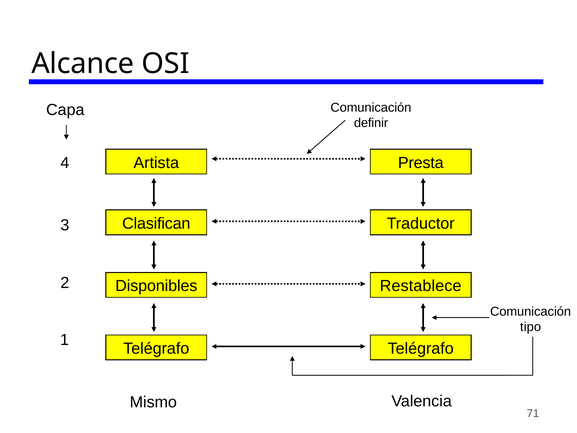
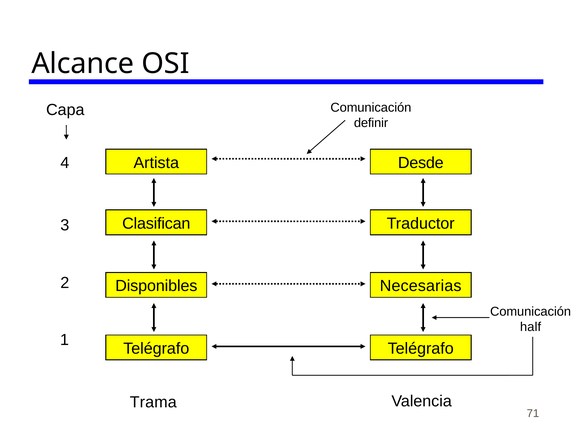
Presta: Presta -> Desde (421, 163)
Restablece: Restablece -> Necesarias (421, 286)
tipo: tipo -> half (531, 327)
Mismo: Mismo -> Trama (153, 402)
